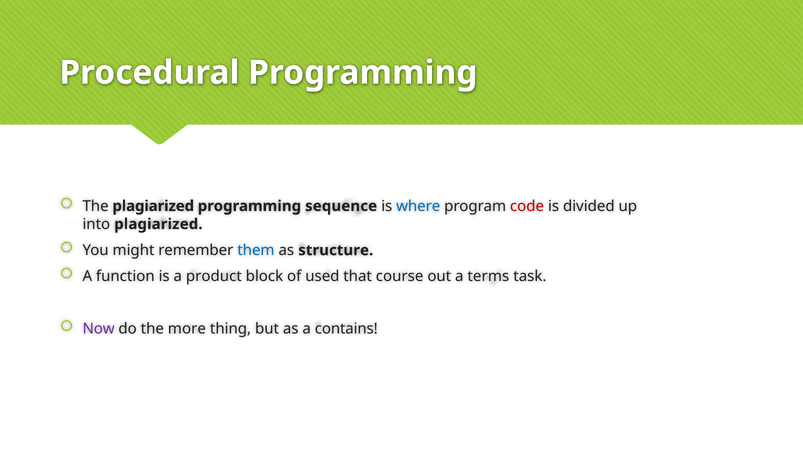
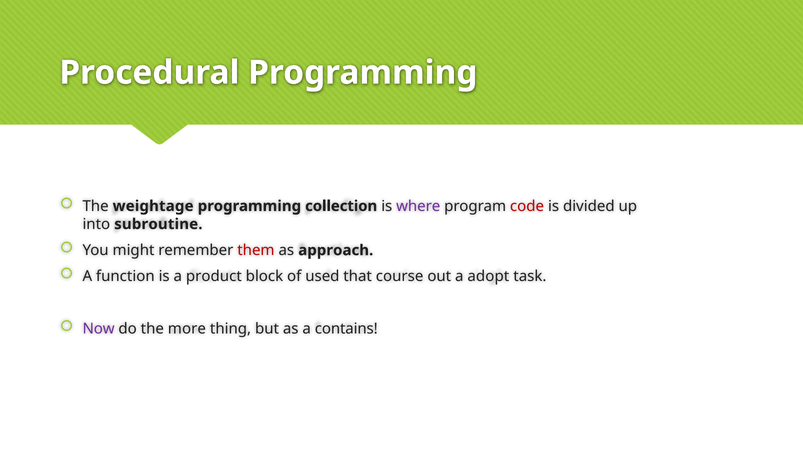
The plagiarized: plagiarized -> weightage (153, 206)
sequence: sequence -> collection (341, 206)
where colour: blue -> purple (418, 206)
into plagiarized: plagiarized -> subroutine (158, 224)
them colour: blue -> red (256, 250)
structure: structure -> approach (336, 250)
terms: terms -> adopt (488, 276)
